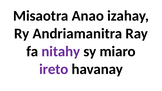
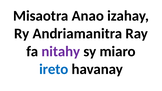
ireto colour: purple -> blue (54, 69)
